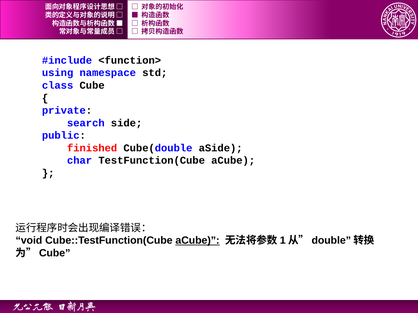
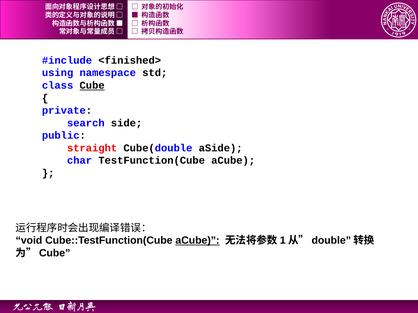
<function>: <function> -> <finished> (130, 60)
Cube underline: none -> present (92, 86)
finished: finished -> straight (92, 148)
